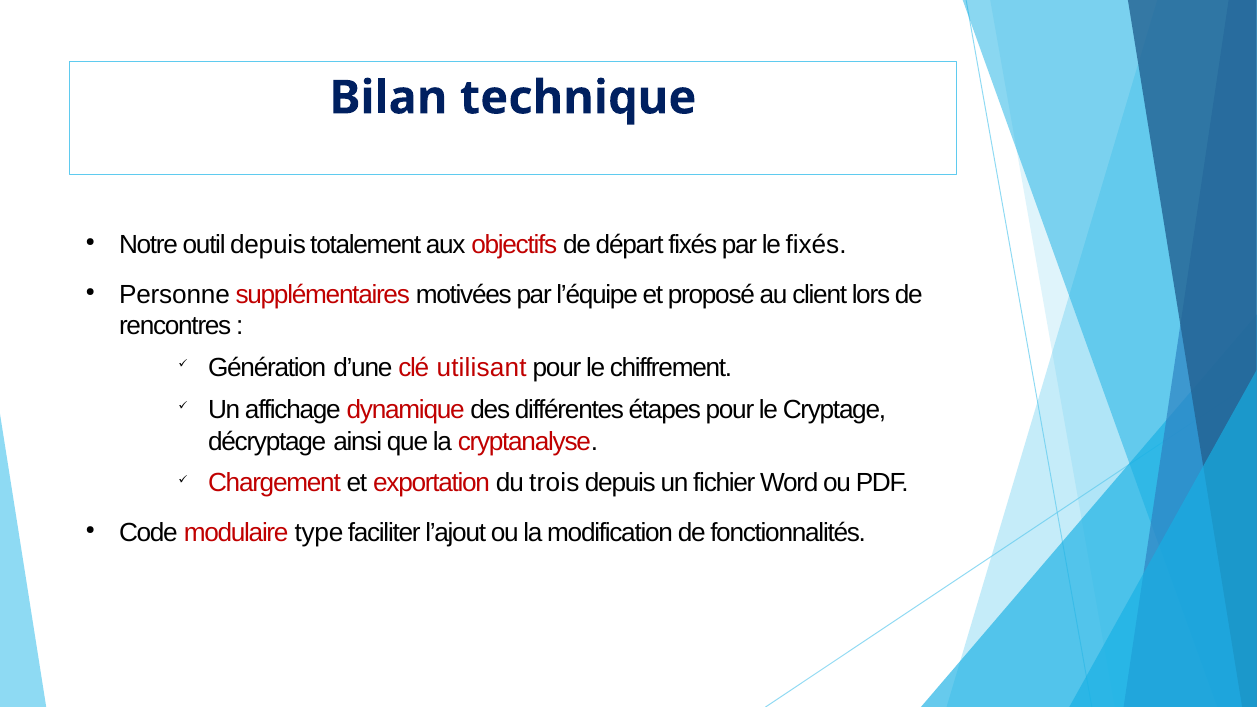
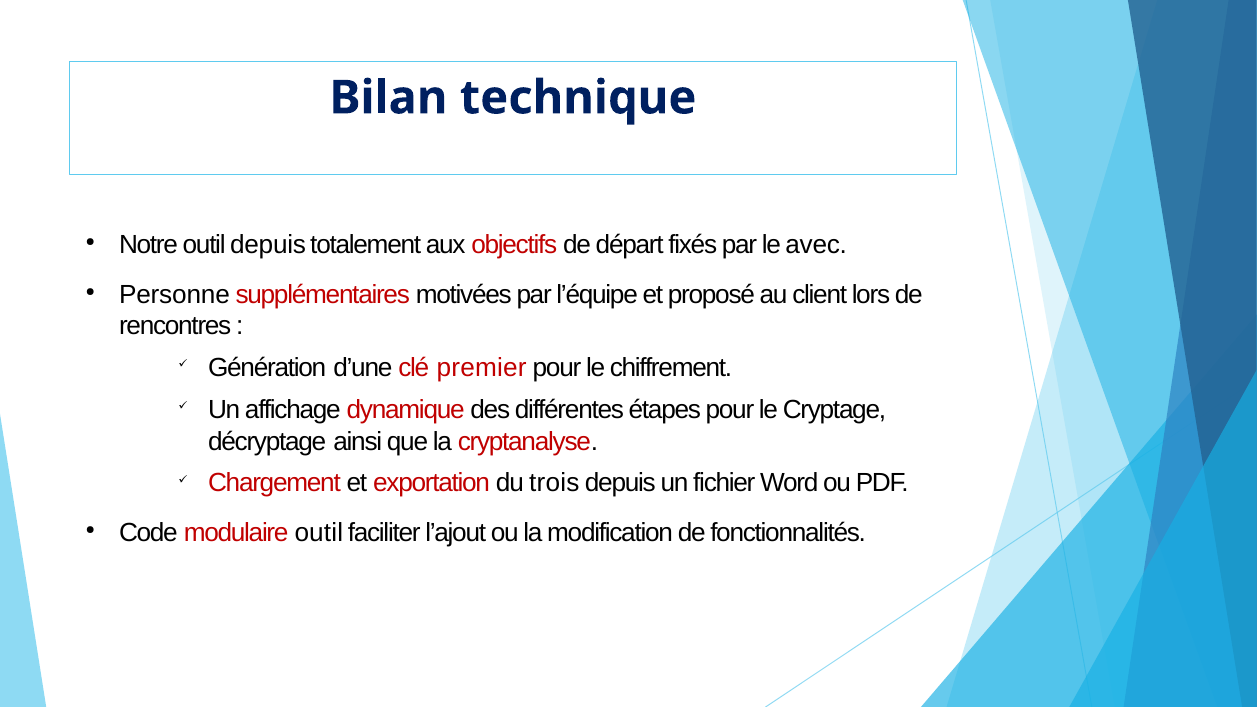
le fixés: fixés -> avec (816, 245)
utilisant: utilisant -> premier (482, 368)
modulaire type: type -> outil (319, 533)
